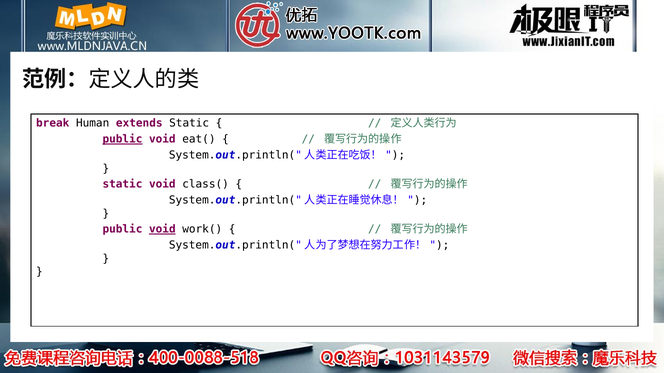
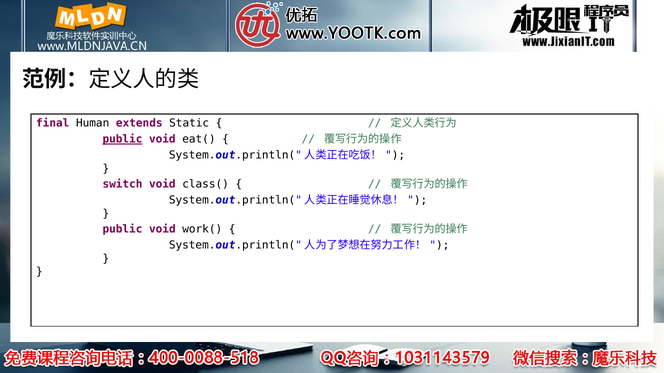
break: break -> final (53, 123)
static: static -> switch (122, 184)
void underline: present -> none (162, 230)
